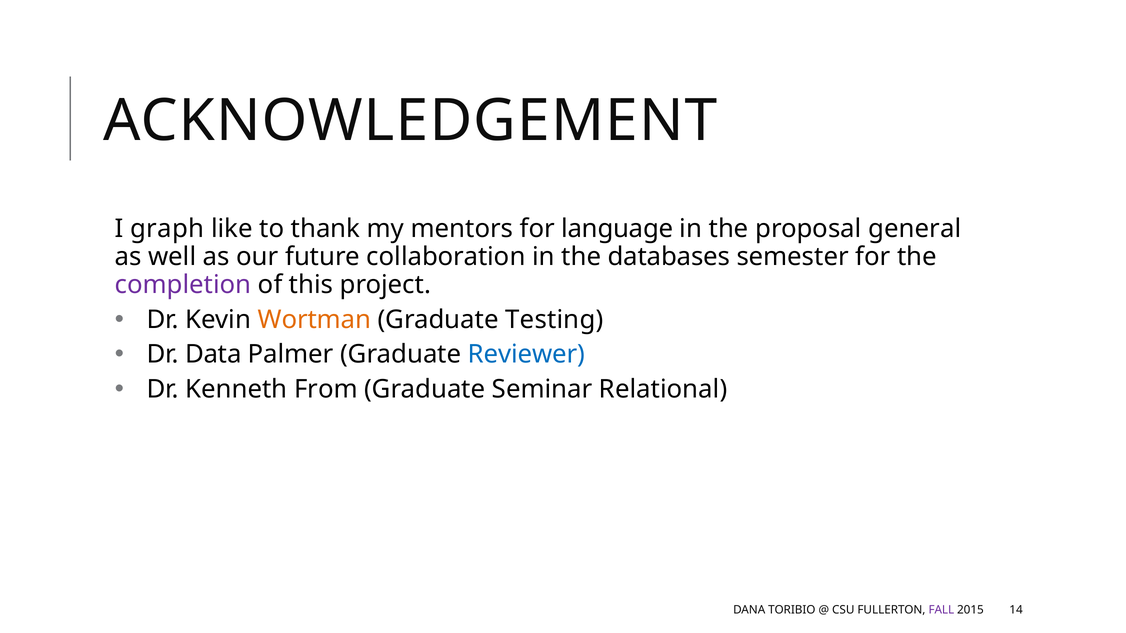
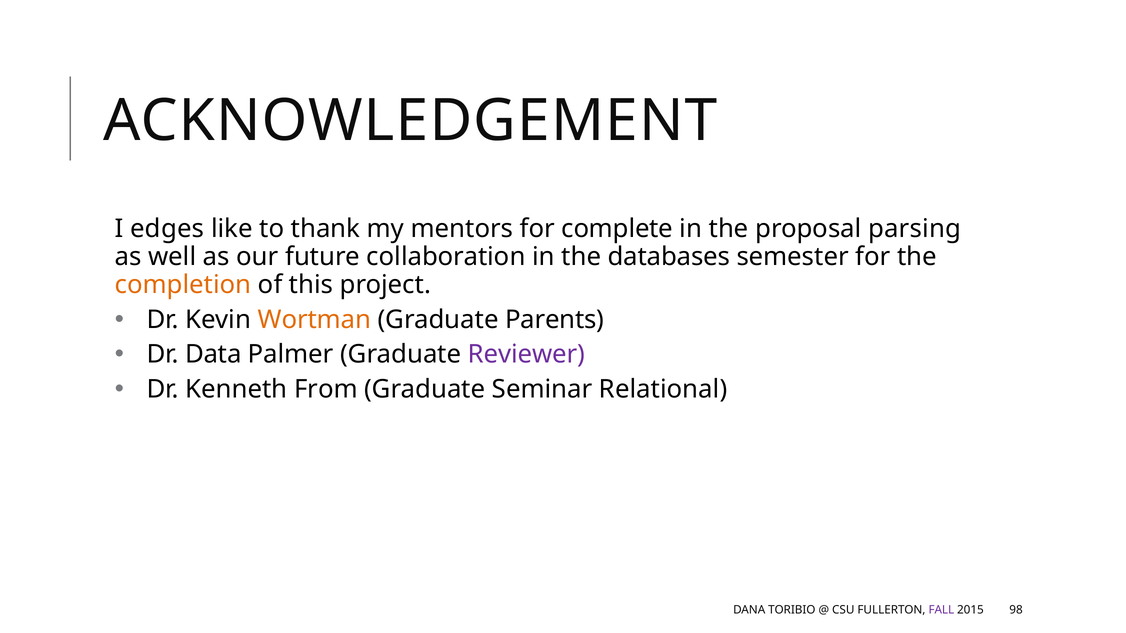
graph: graph -> edges (167, 229)
language: language -> complete (617, 229)
general: general -> parsing (915, 229)
completion colour: purple -> orange (183, 285)
Testing: Testing -> Parents (555, 320)
Reviewer colour: blue -> purple (526, 355)
14: 14 -> 98 (1016, 610)
